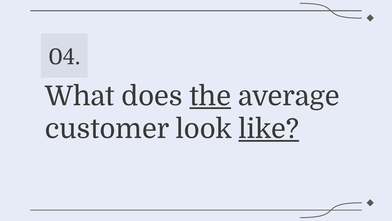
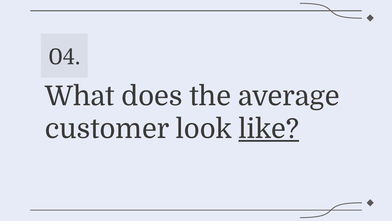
the underline: present -> none (210, 96)
